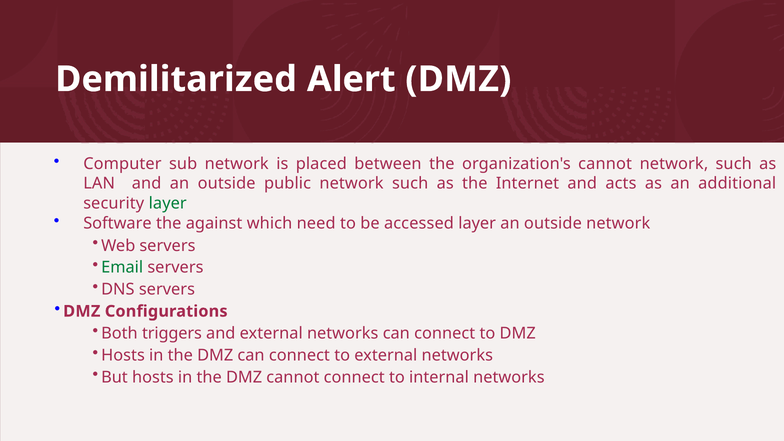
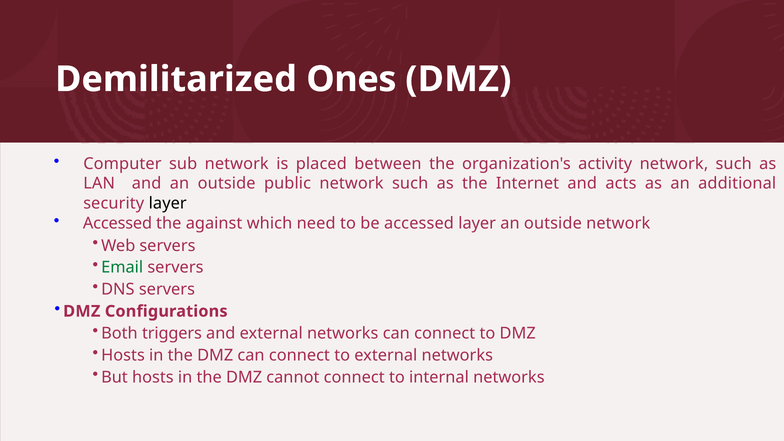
Alert: Alert -> Ones (351, 79)
organization's cannot: cannot -> activity (605, 164)
layer colour: green -> black (168, 203)
Software: Software -> Accessed (118, 223)
